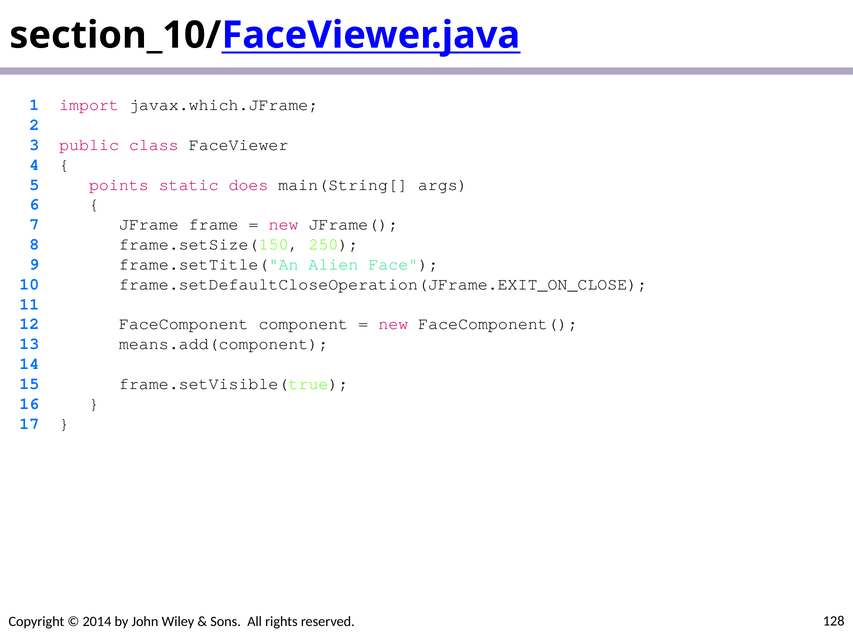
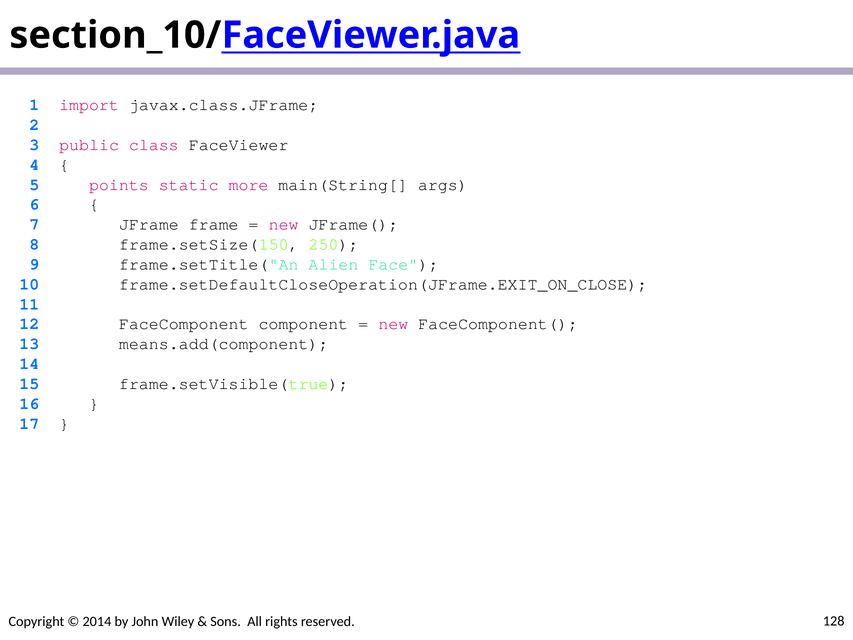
javax.which.JFrame: javax.which.JFrame -> javax.class.JFrame (224, 105)
does: does -> more (248, 184)
